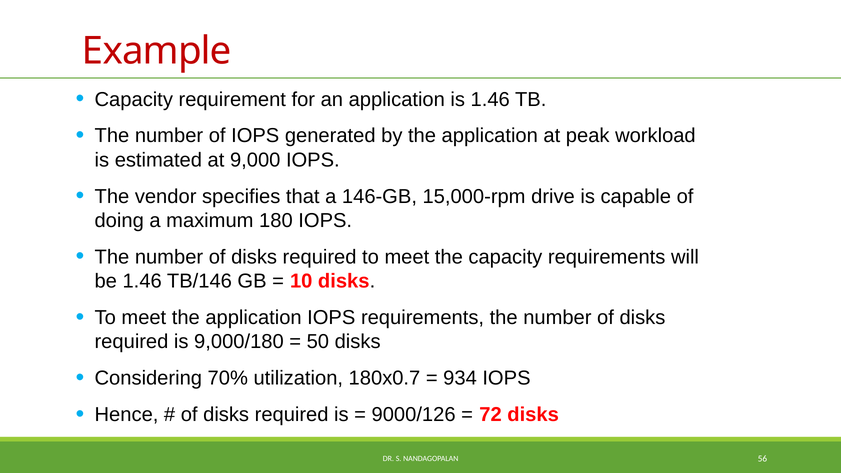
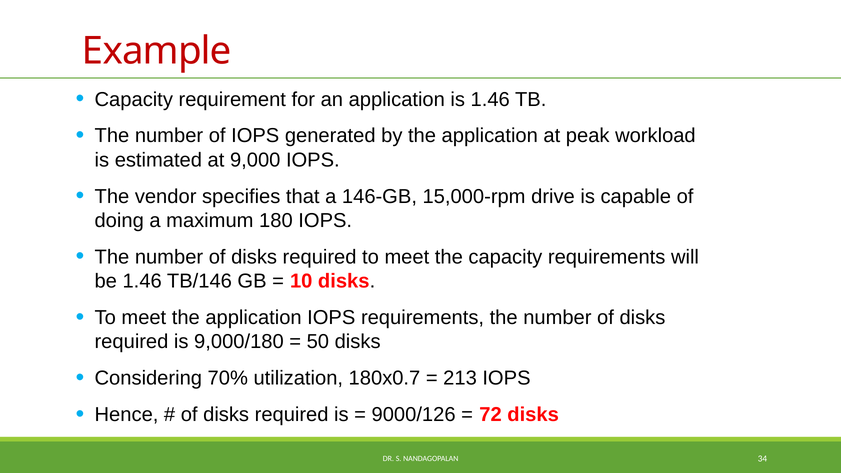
934: 934 -> 213 (460, 378)
56: 56 -> 34 (763, 459)
